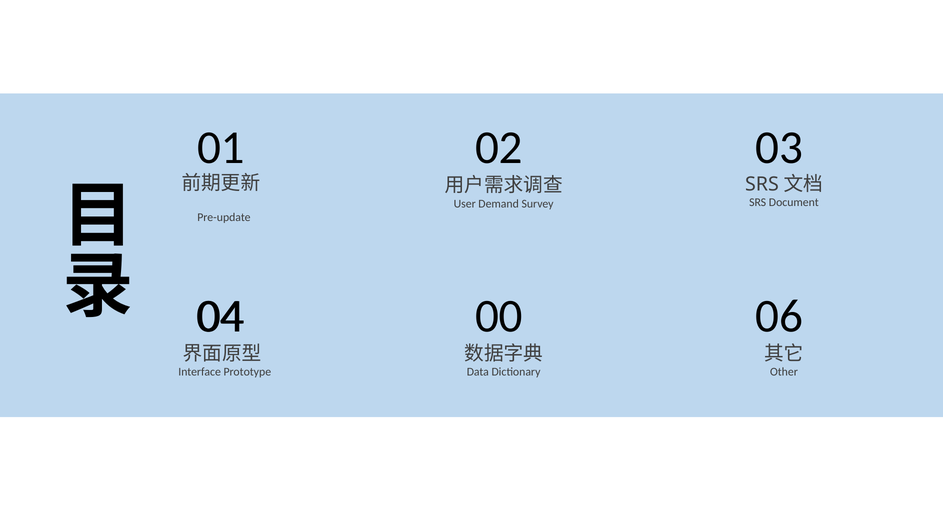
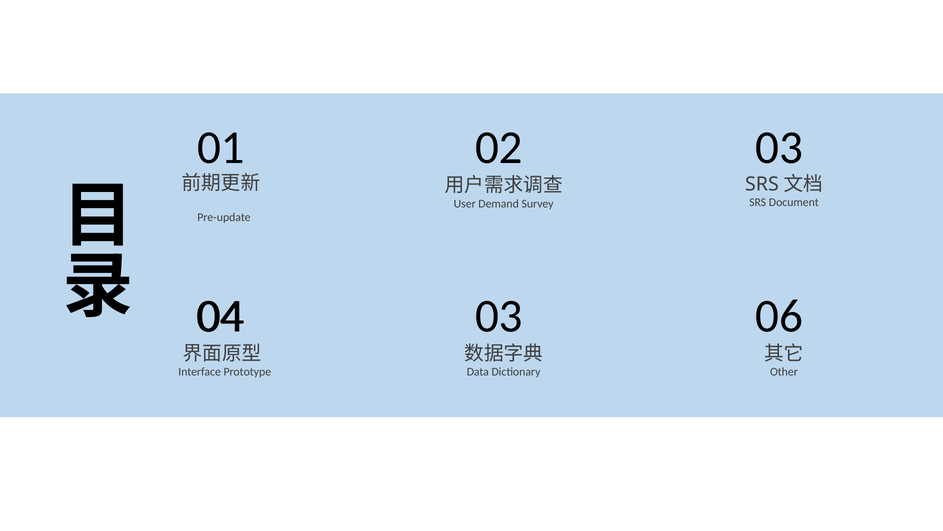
00: 00 -> 03 (499, 316)
